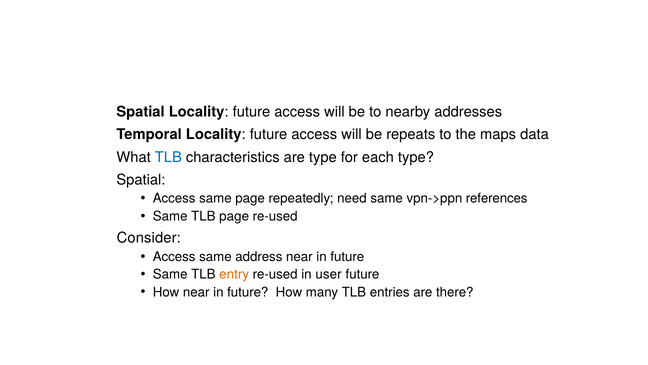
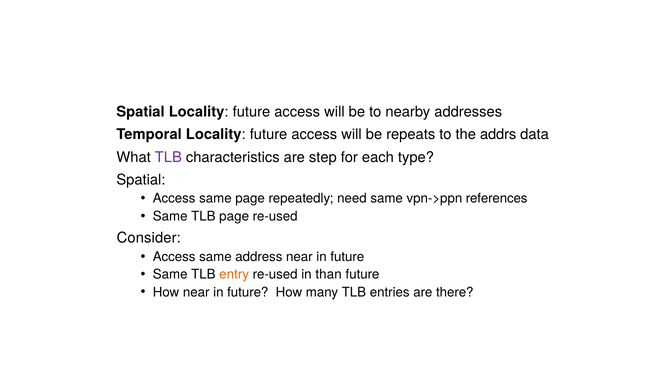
maps: maps -> addrs (498, 134)
TLB colour: blue -> purple (168, 157)
are type: type -> step (323, 157)
user: user -> than (329, 274)
